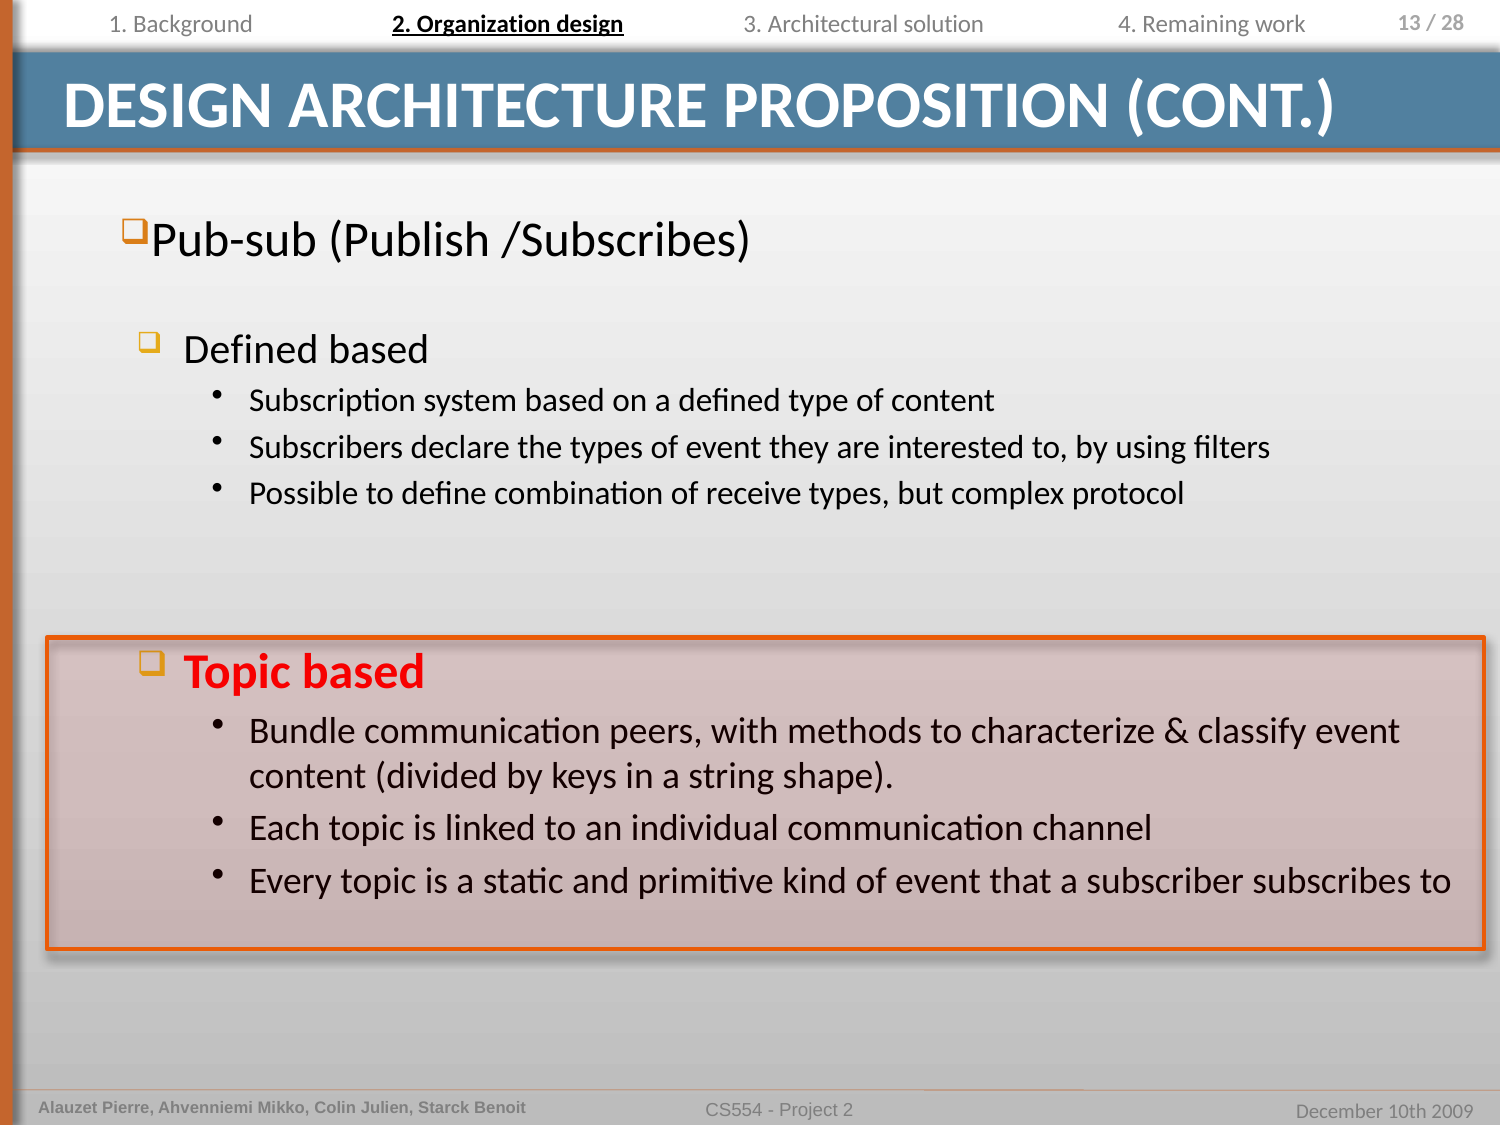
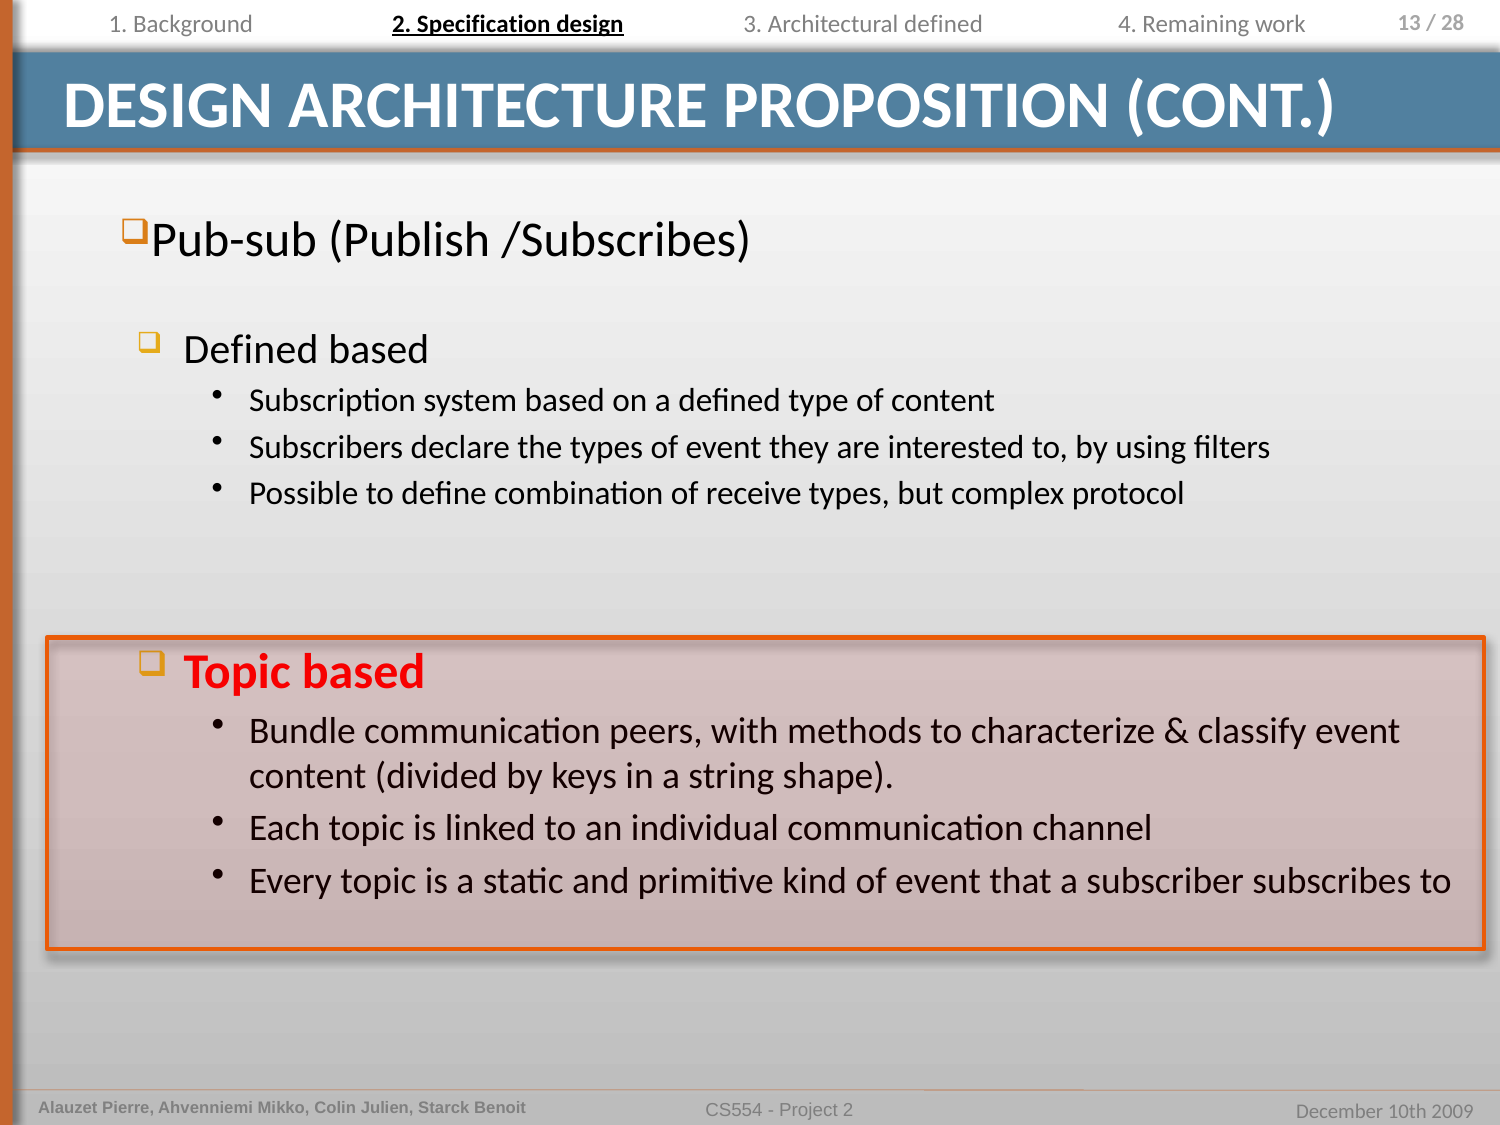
Organization: Organization -> Specification (484, 24)
Architectural solution: solution -> defined (944, 24)
